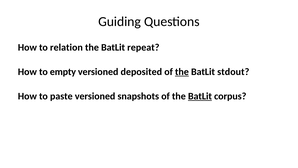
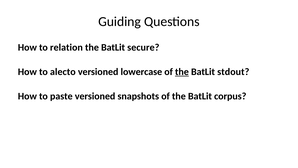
repeat: repeat -> secure (143, 47)
empty: empty -> alecto (63, 72)
deposited: deposited -> lowercase (141, 72)
BatLit underline: present -> none (200, 96)
